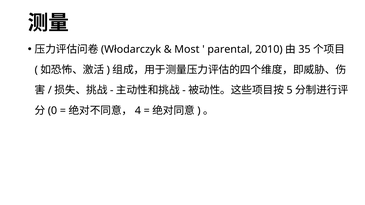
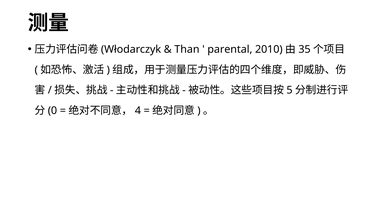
Most: Most -> Than (187, 50)
